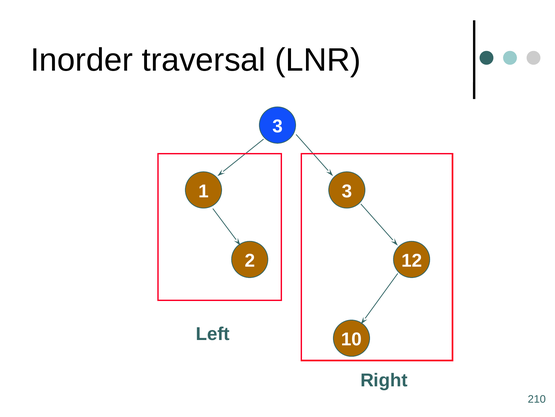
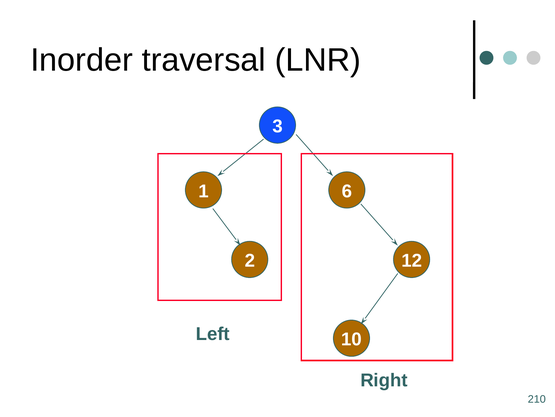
1 3: 3 -> 6 (347, 191)
